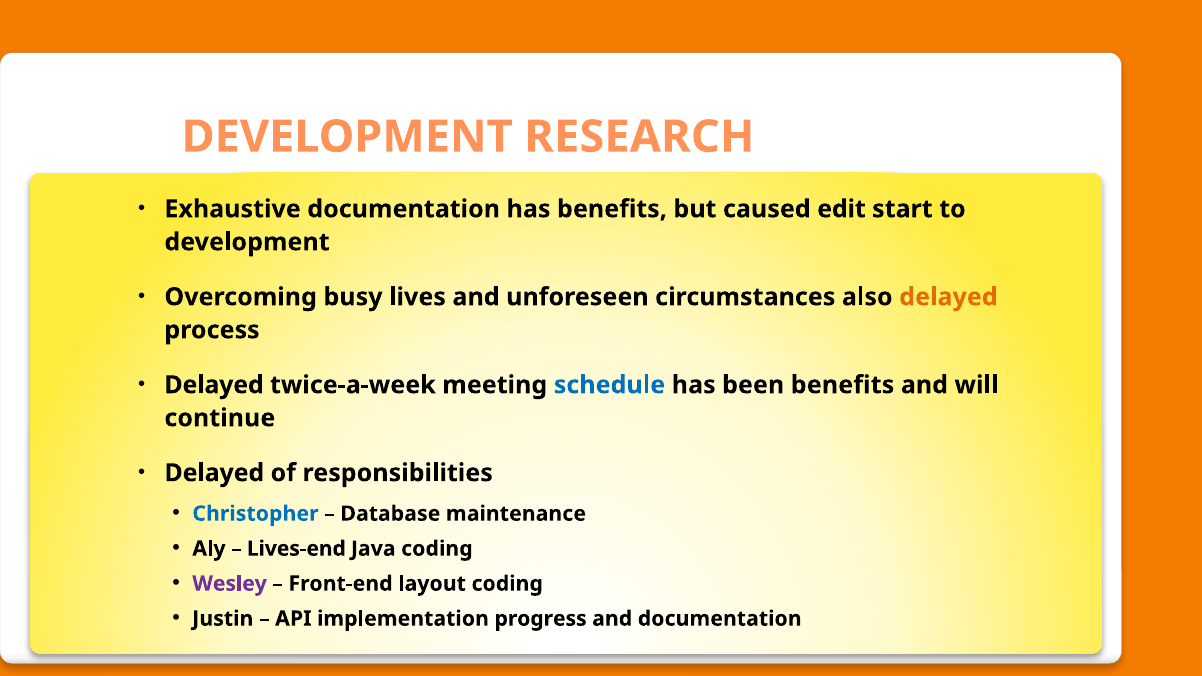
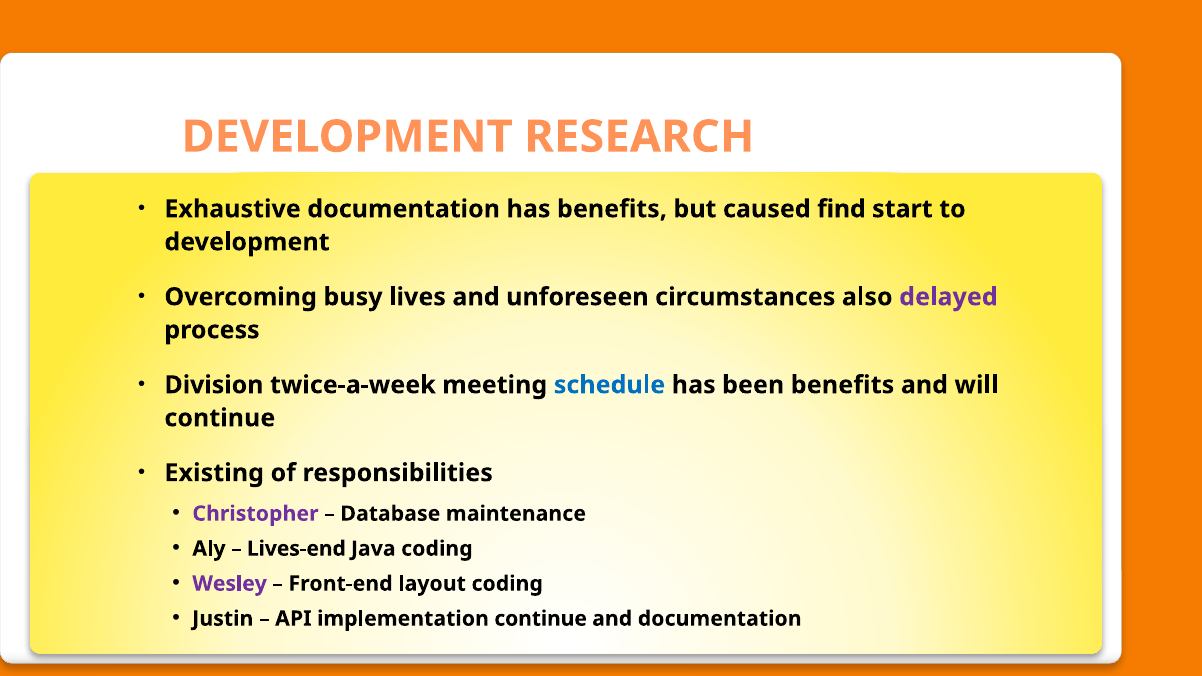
edit: edit -> find (841, 209)
delayed colour: orange -> purple (948, 297)
Delayed: Delayed -> Division (214, 385)
Delayed: Delayed -> Existing (214, 473)
Christopher colour: blue -> purple (255, 514)
implementation progress: progress -> continue (541, 619)
